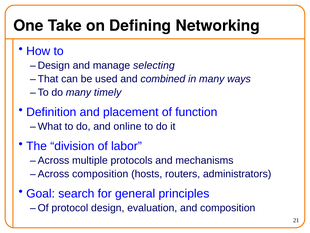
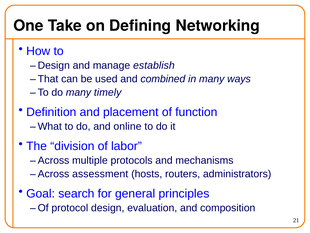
selecting: selecting -> establish (154, 65)
Across composition: composition -> assessment (100, 174)
